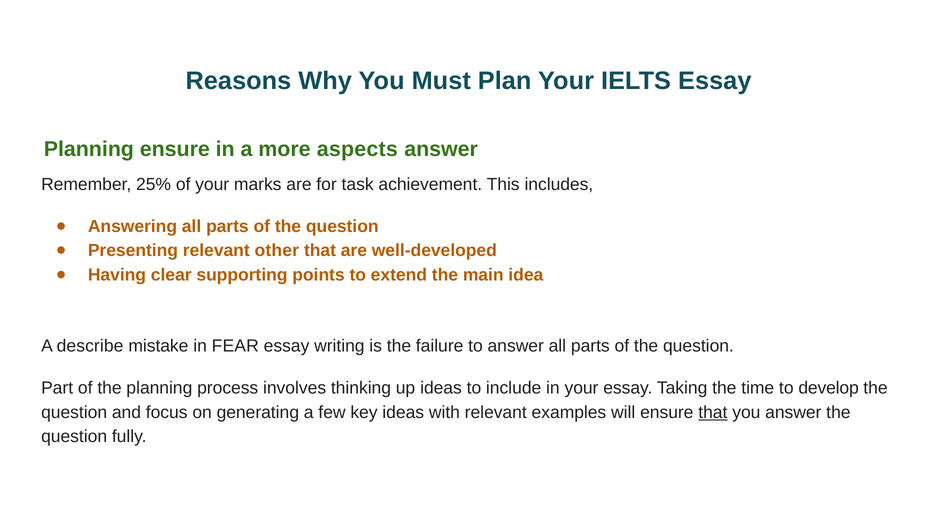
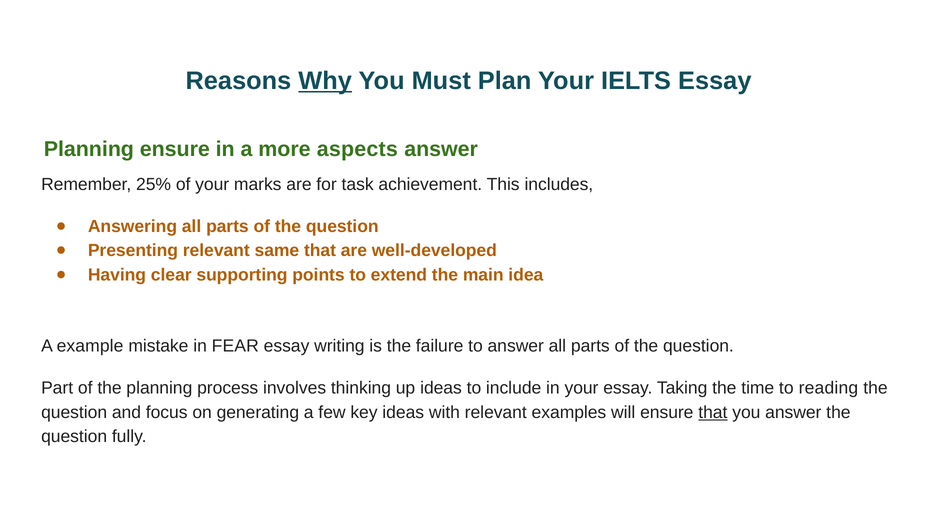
Why underline: none -> present (325, 81)
other: other -> same (277, 251)
describe: describe -> example (90, 346)
develop: develop -> reading (828, 388)
